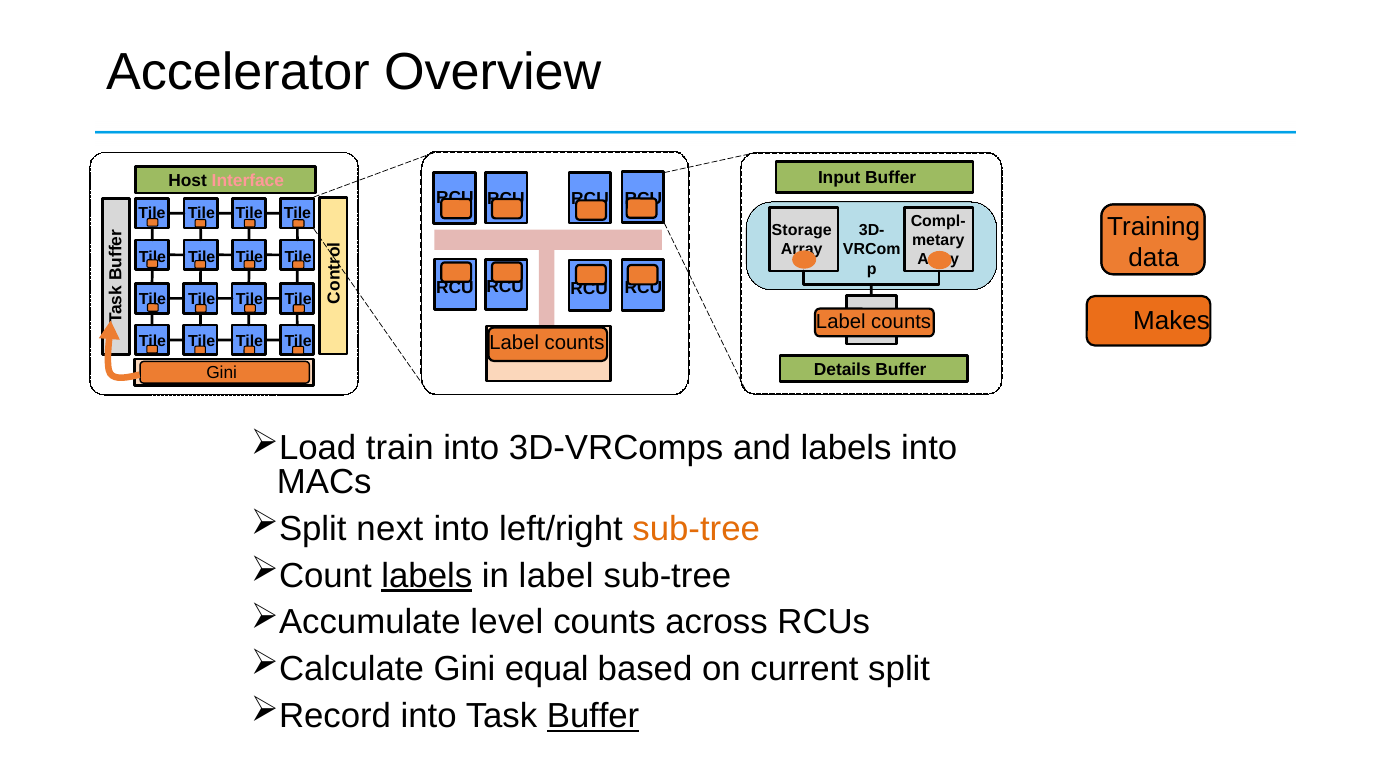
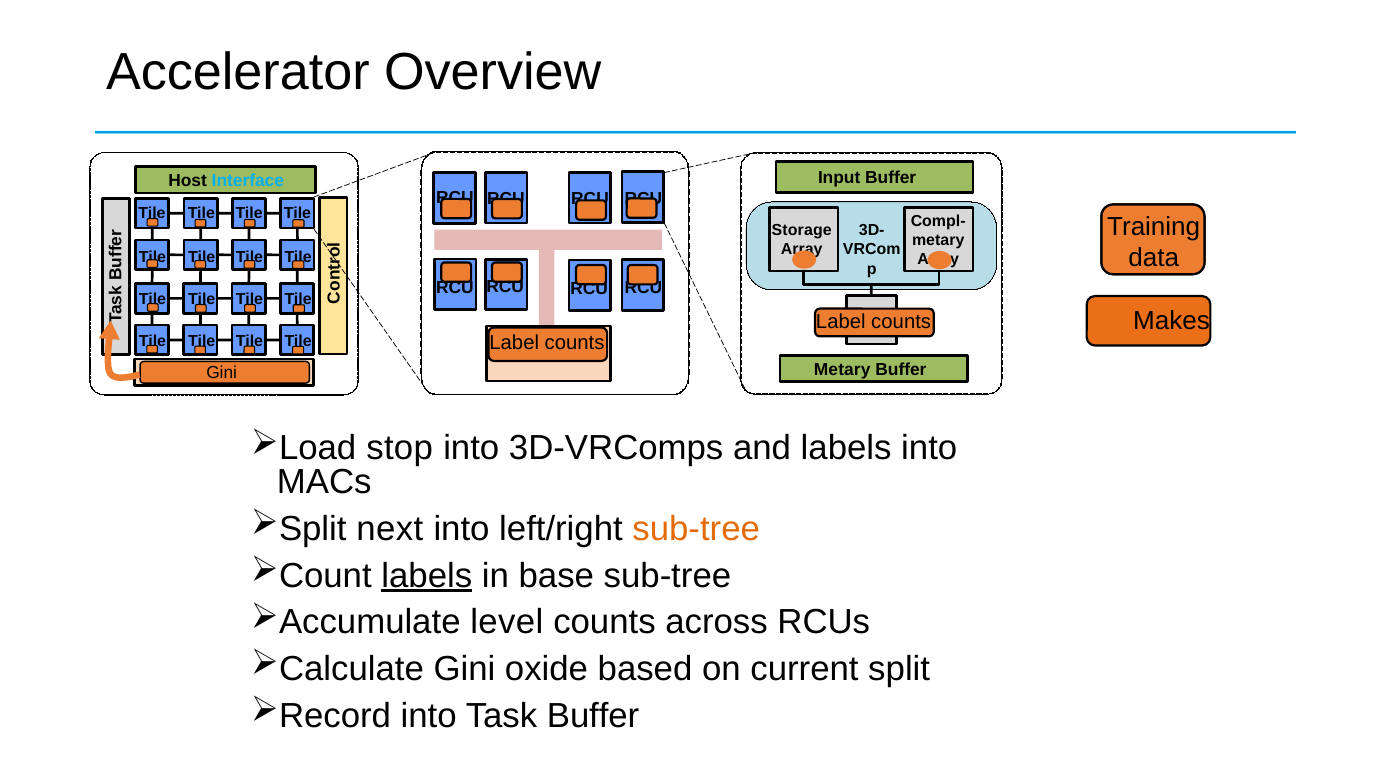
Interface colour: pink -> light blue (248, 181)
Details: Details -> Metary (842, 370)
train: train -> stop (400, 448)
in label: label -> base (556, 576)
equal: equal -> oxide (547, 670)
Buffer underline: present -> none (593, 716)
